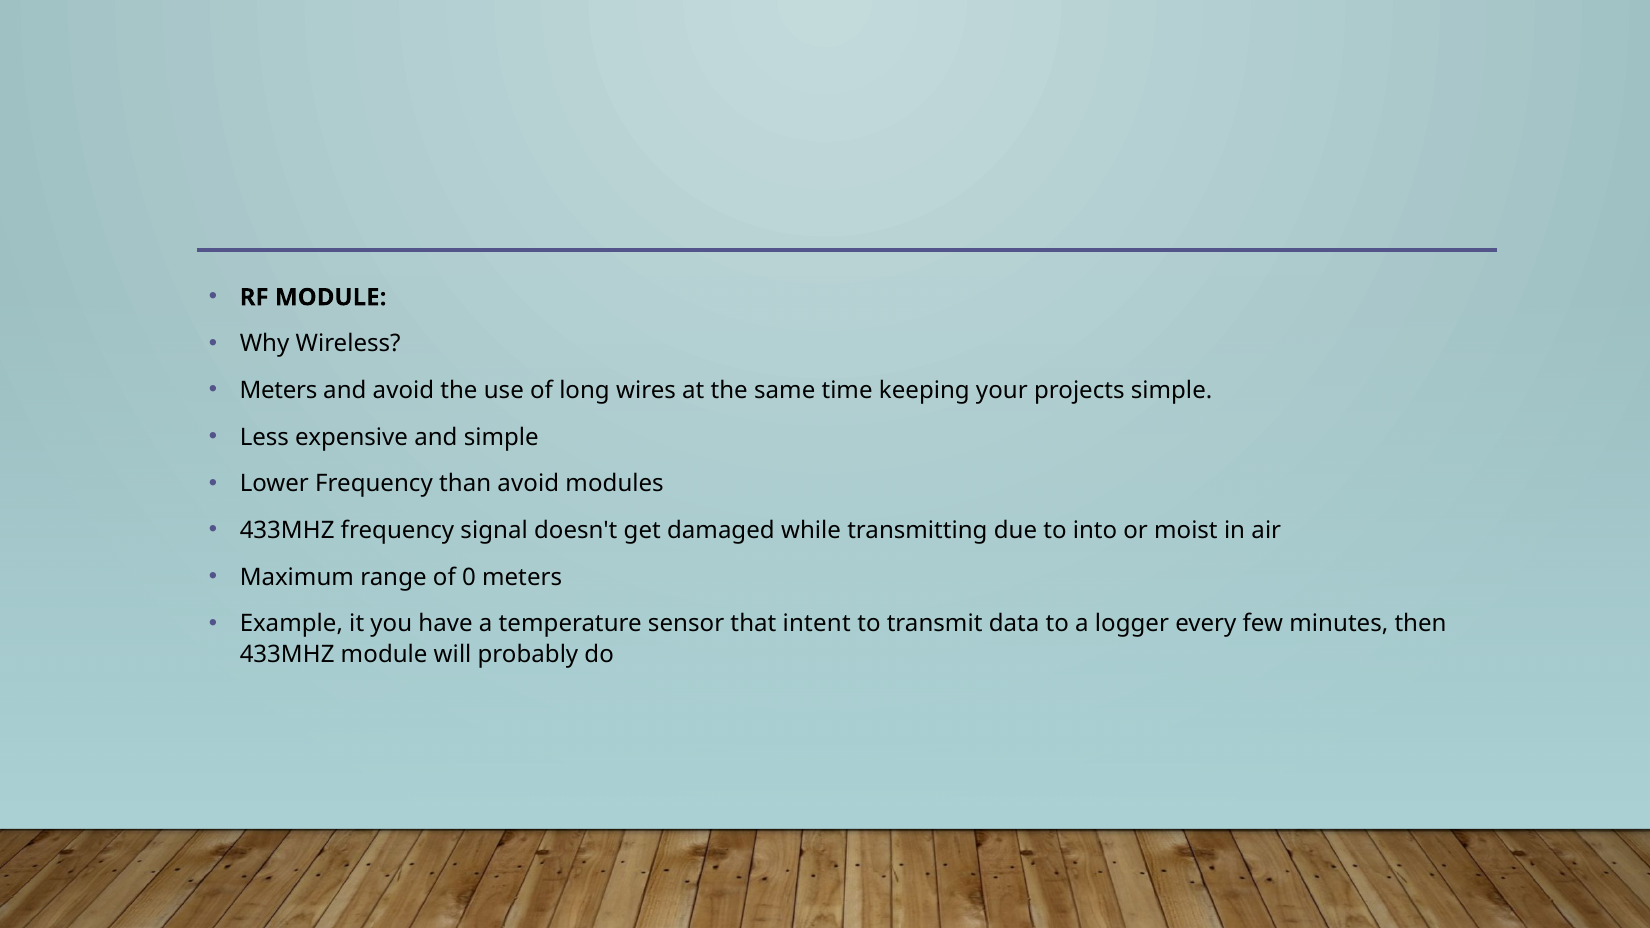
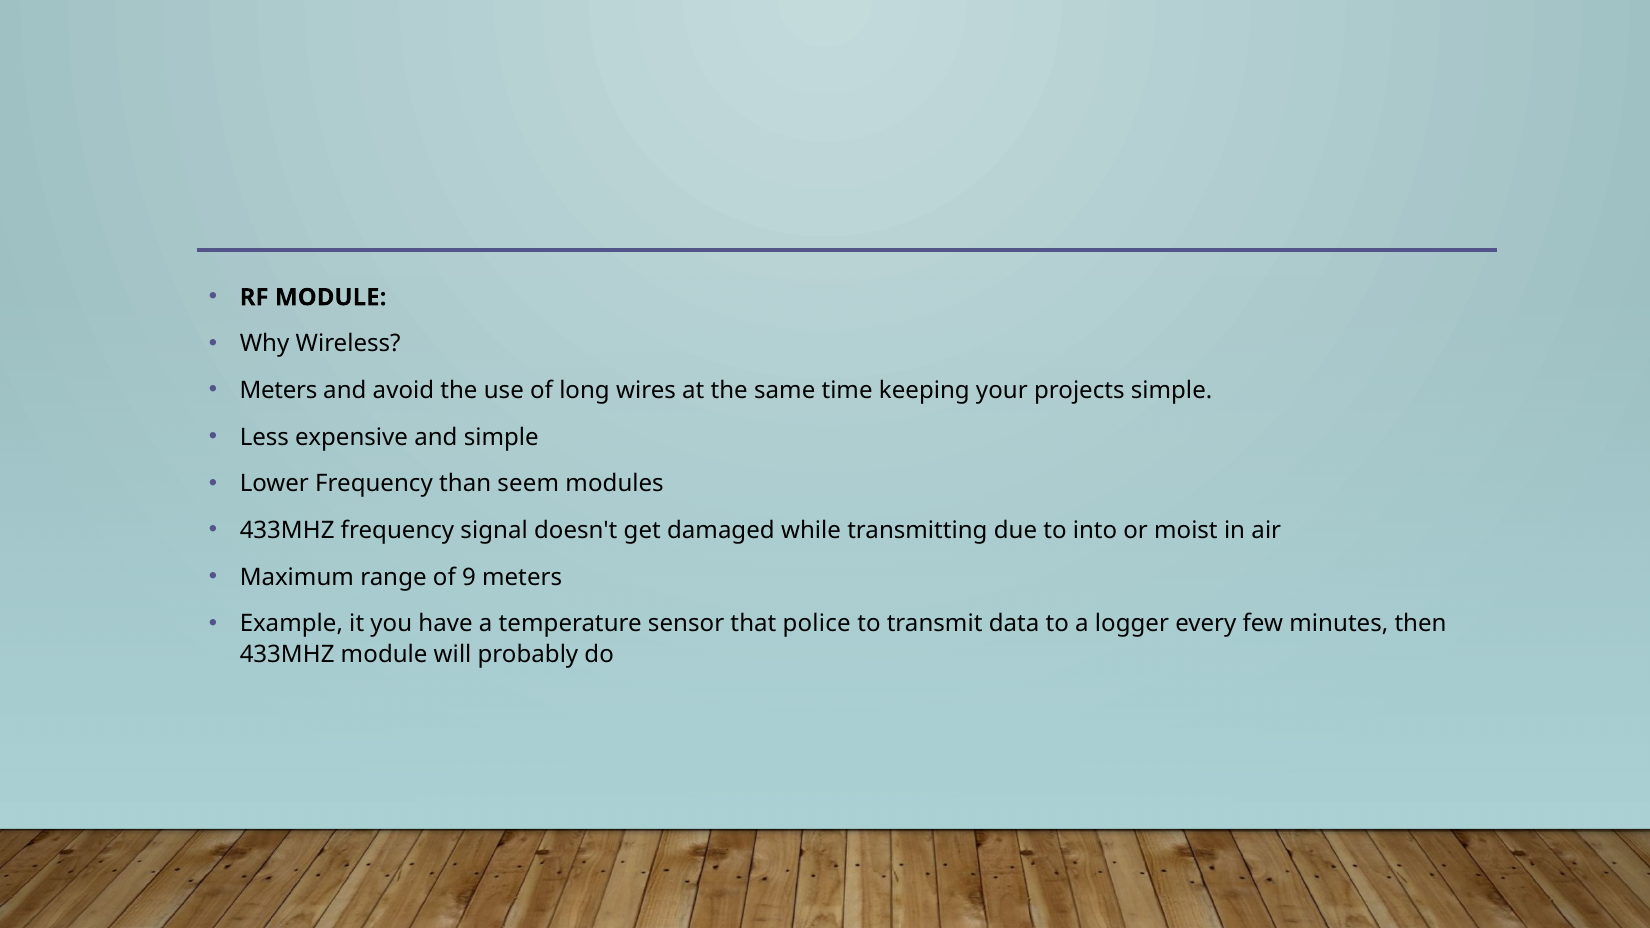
than avoid: avoid -> seem (528, 484)
0: 0 -> 9 (469, 577)
intent: intent -> police (817, 624)
